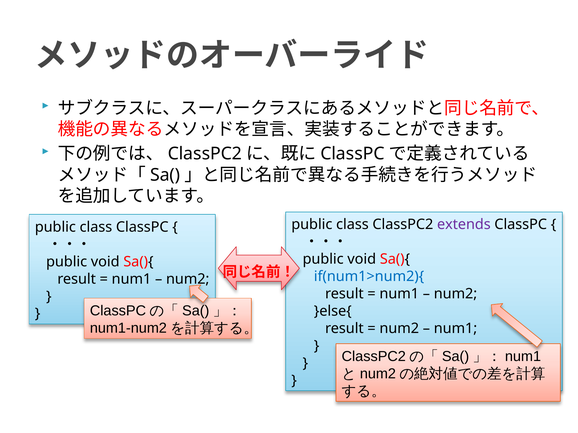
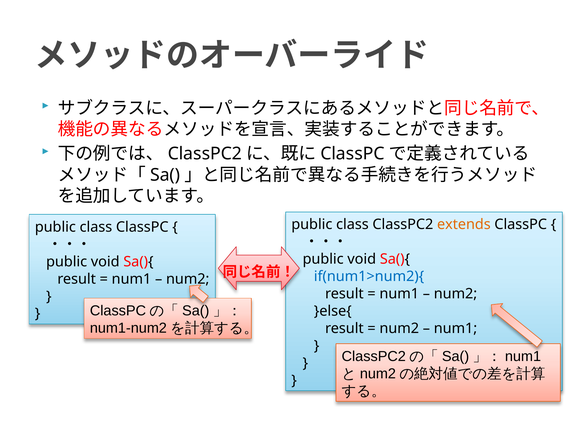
extends colour: purple -> orange (464, 225)
